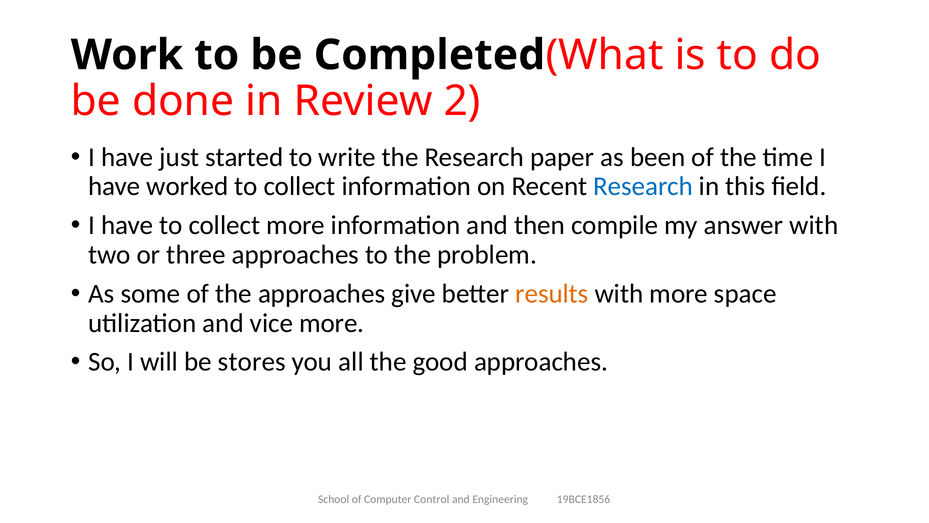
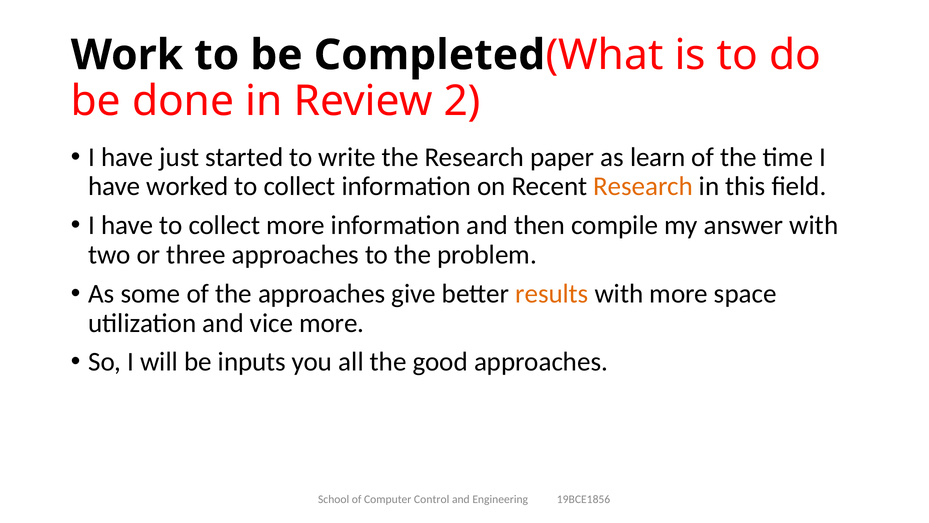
been: been -> learn (658, 157)
Research colour: blue -> orange (643, 186)
stores: stores -> inputs (252, 362)
